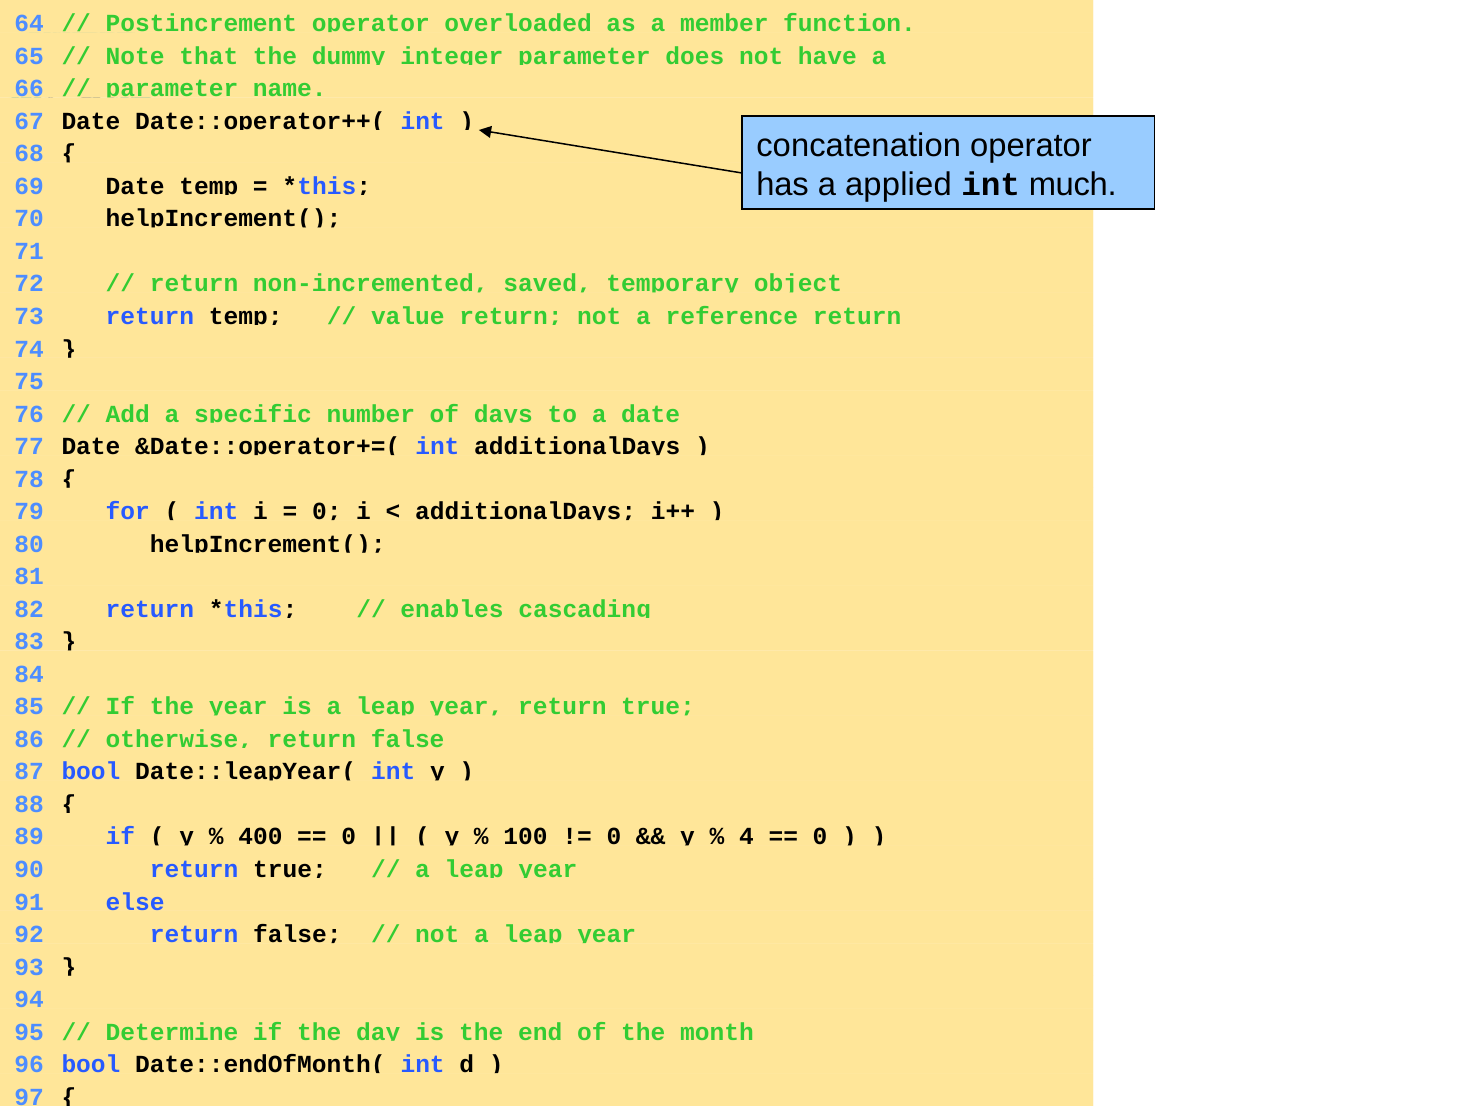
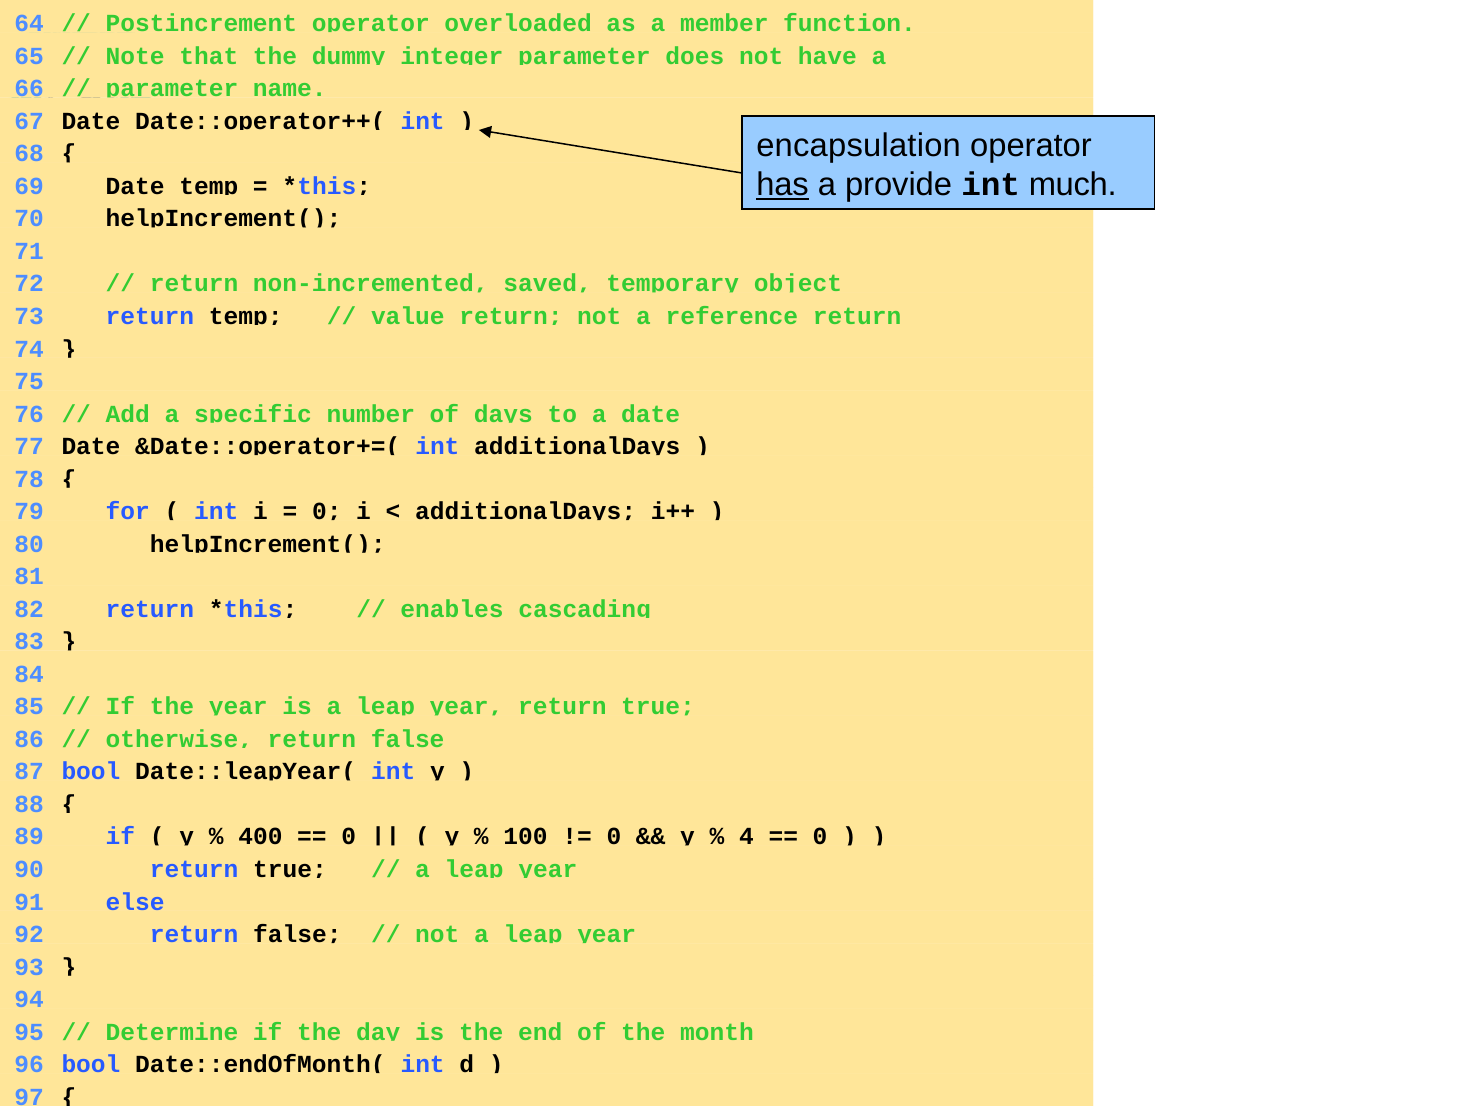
concatenation: concatenation -> encapsulation (859, 145)
has underline: none -> present (783, 185)
applied: applied -> provide (899, 185)
